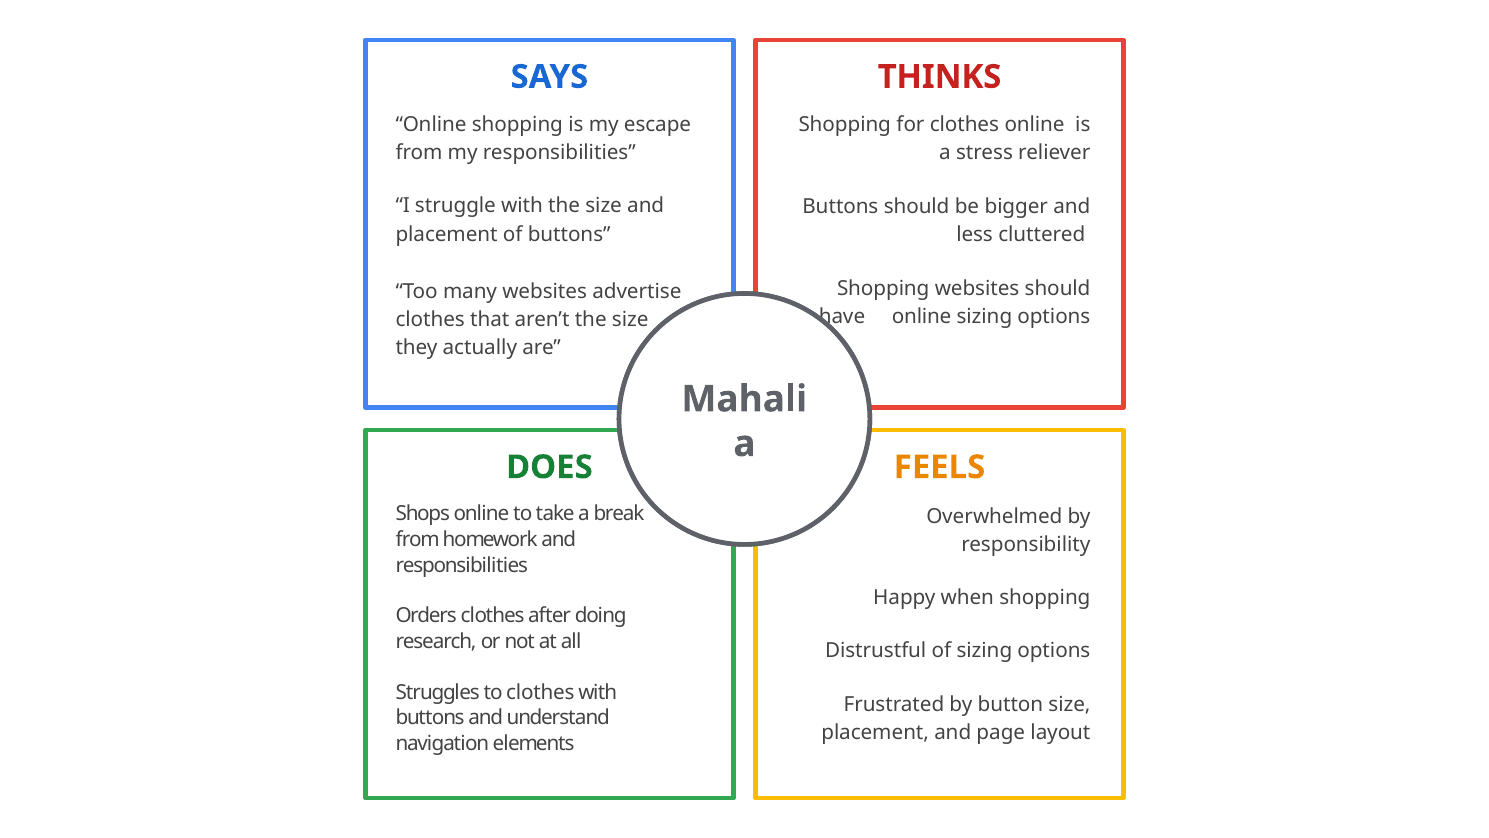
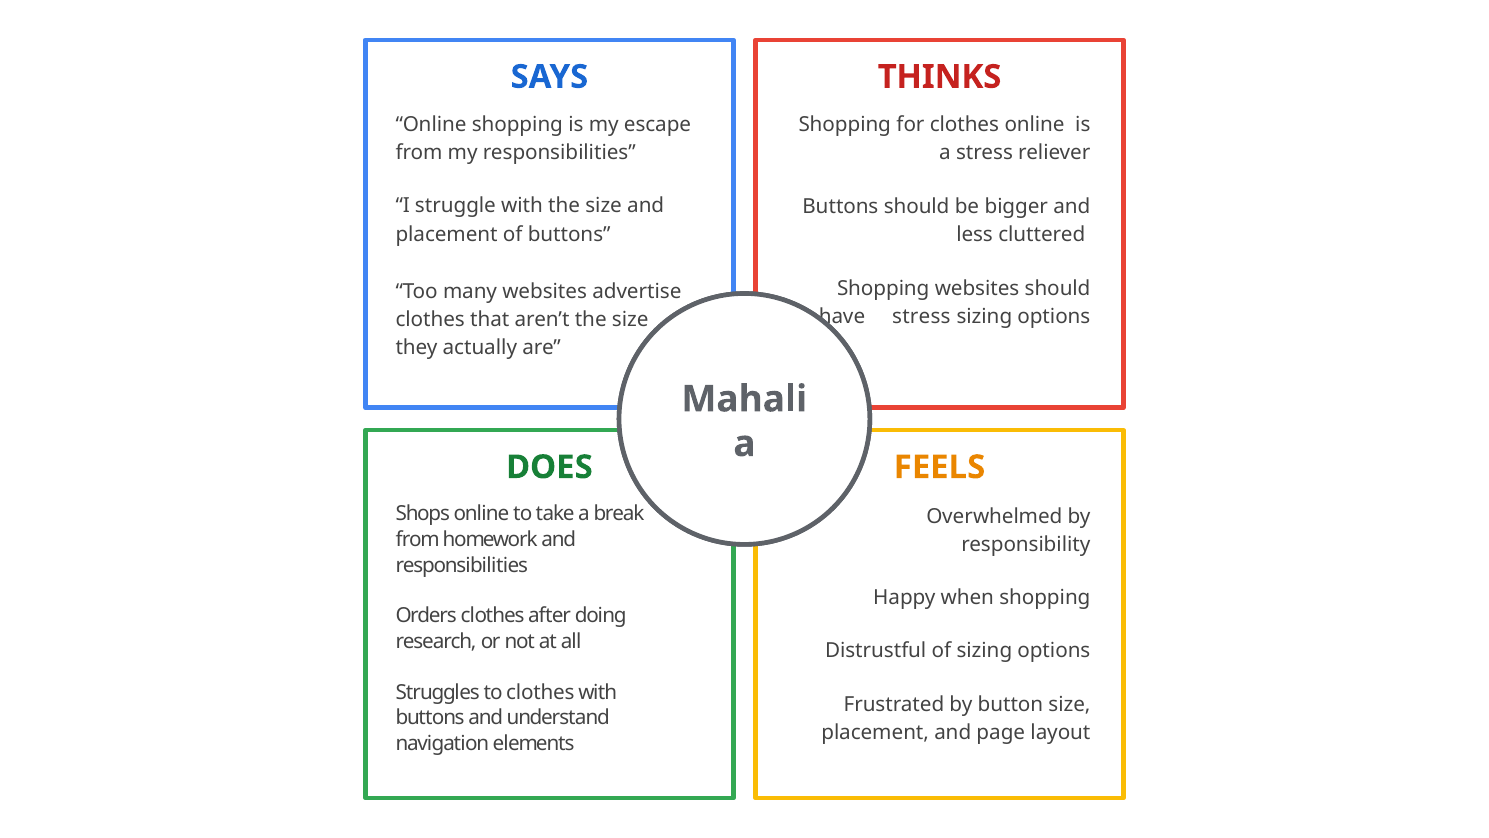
online: online -> stress (921, 317)
